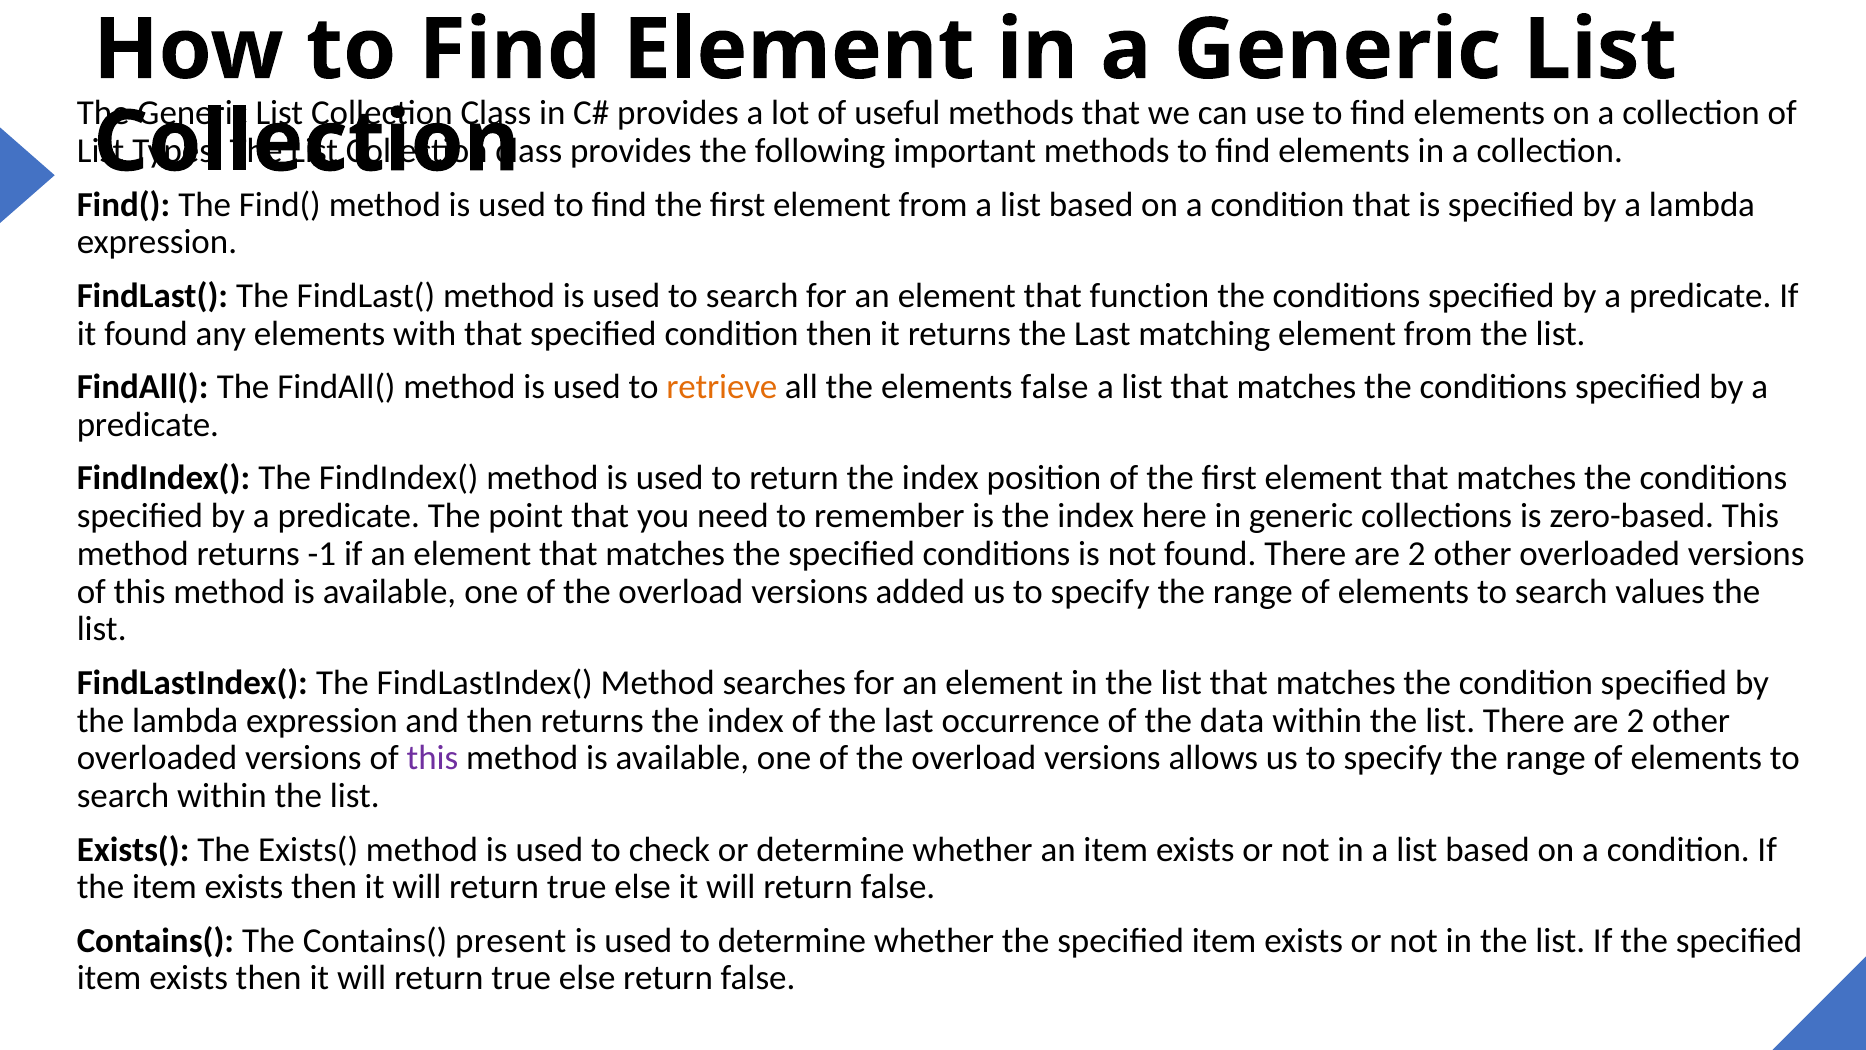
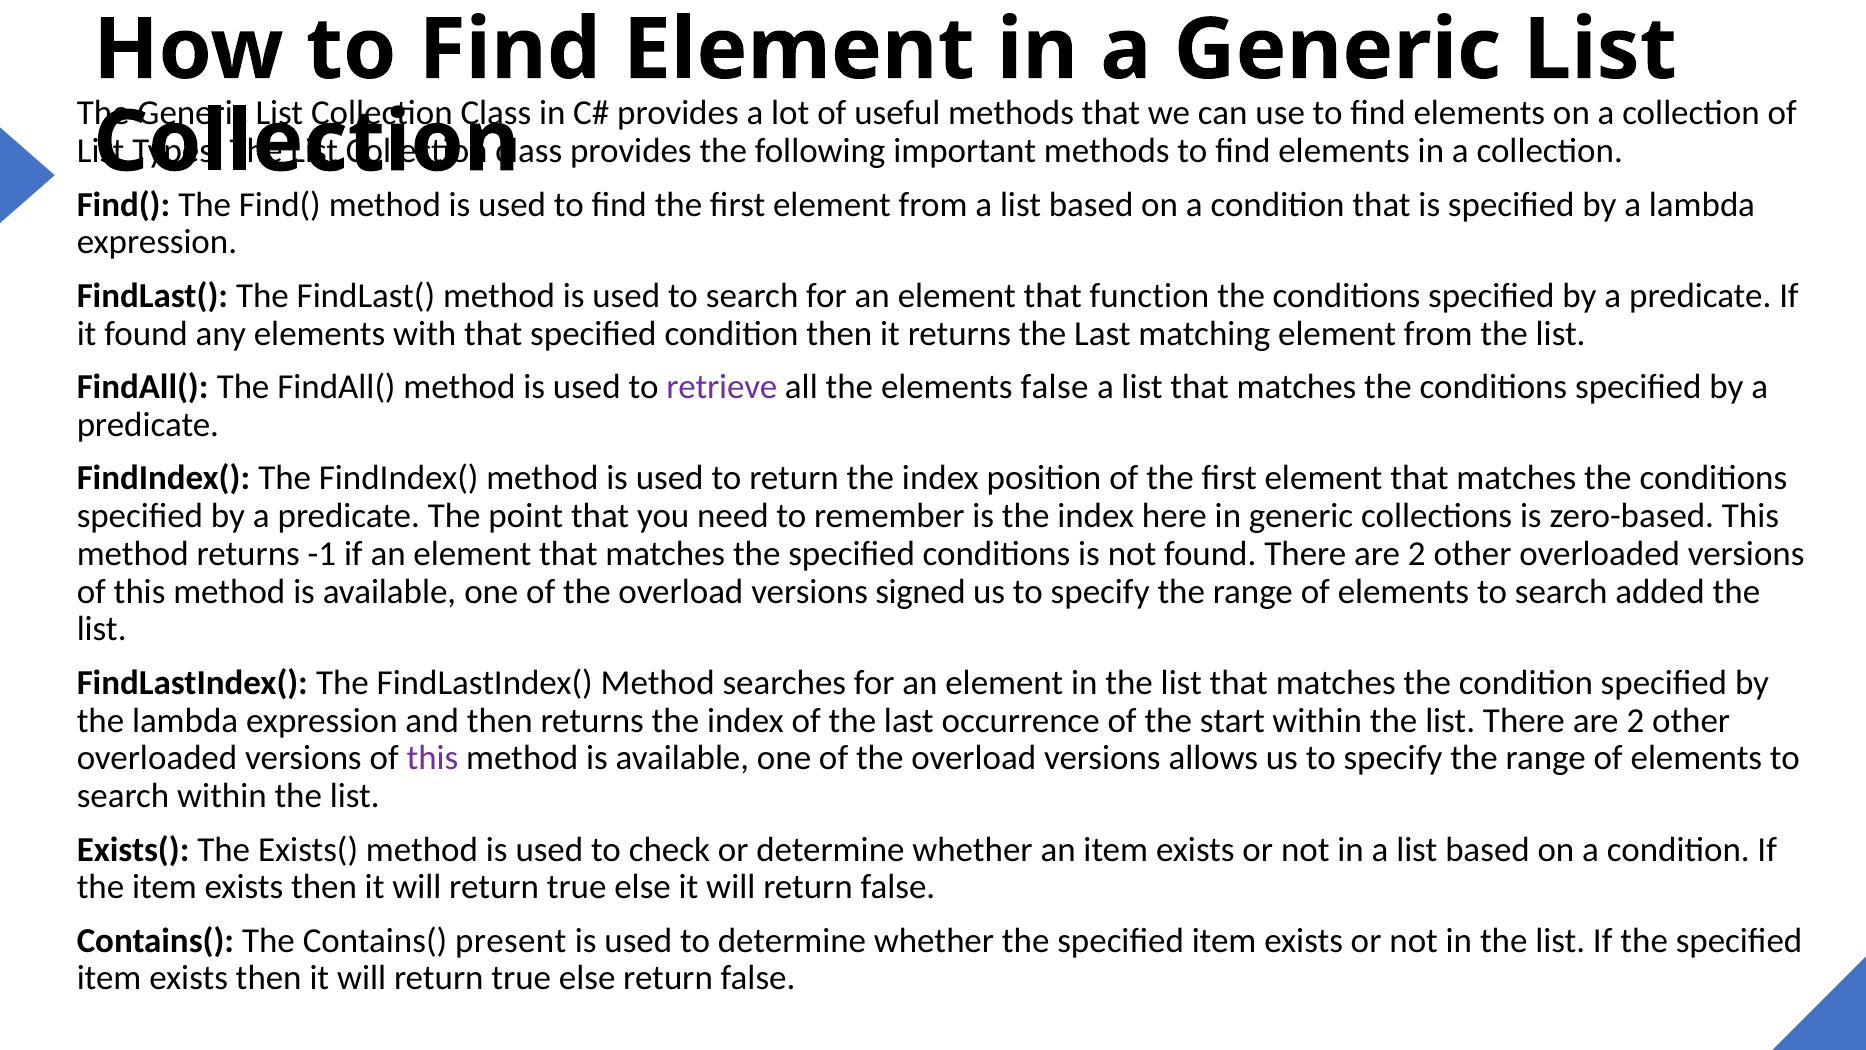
retrieve colour: orange -> purple (722, 387)
added: added -> signed (921, 591)
values: values -> added (1660, 591)
data: data -> start (1232, 720)
